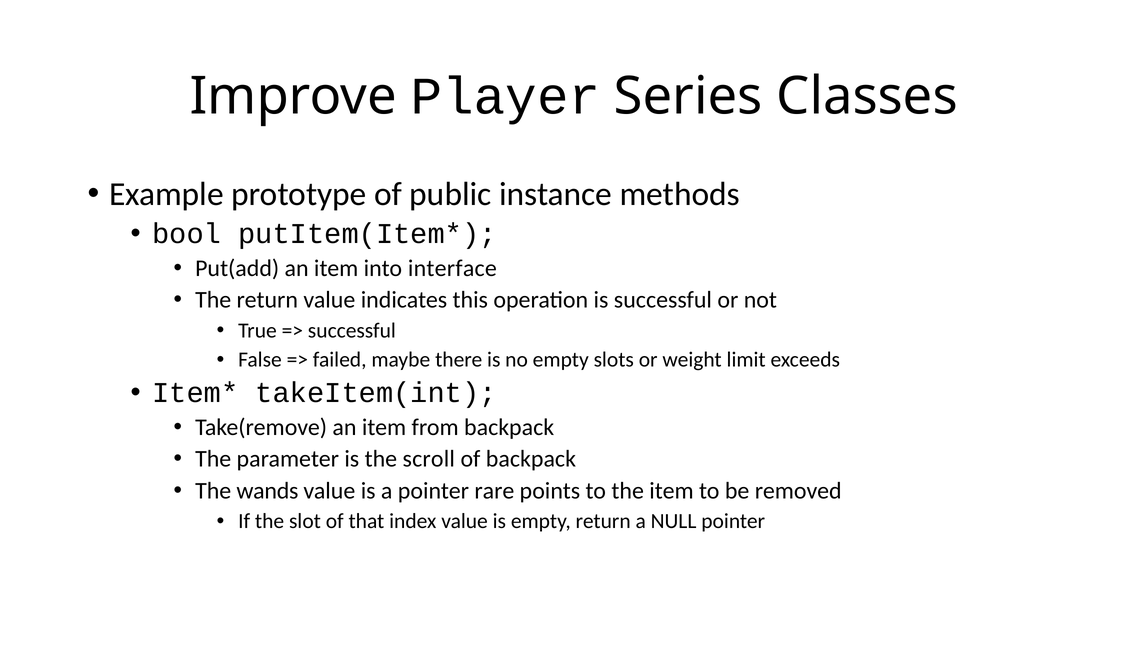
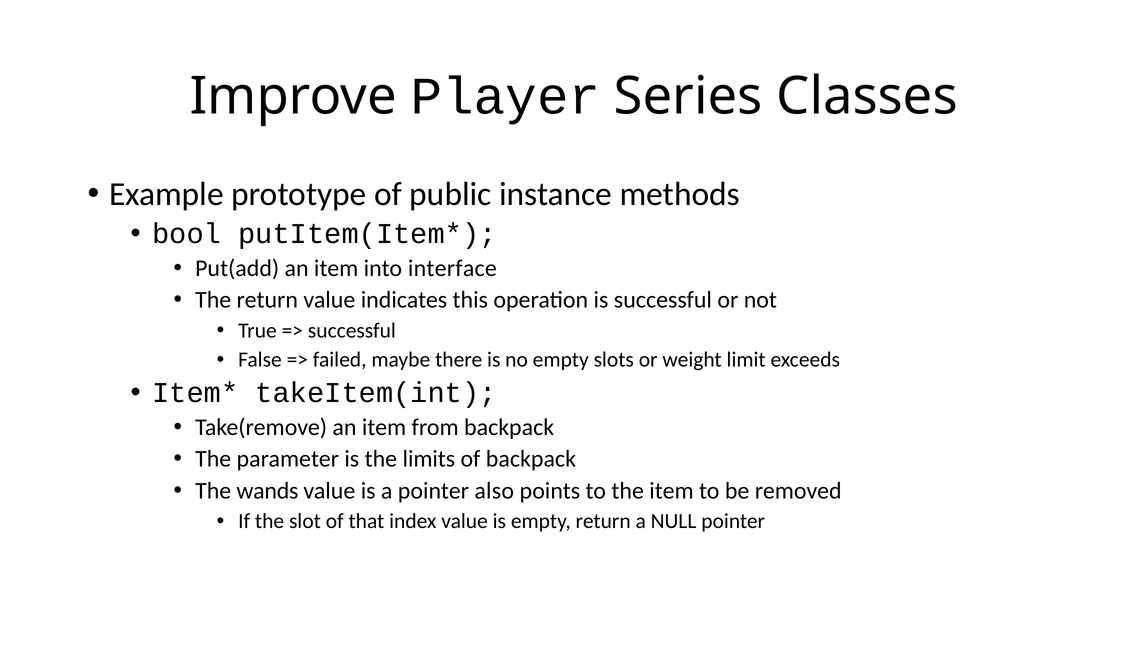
scroll: scroll -> limits (429, 459)
rare: rare -> also (494, 491)
